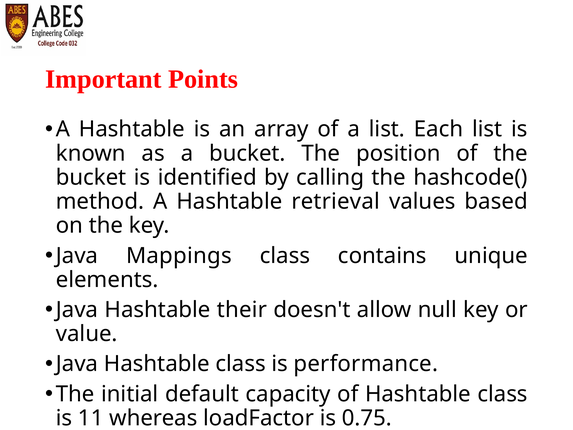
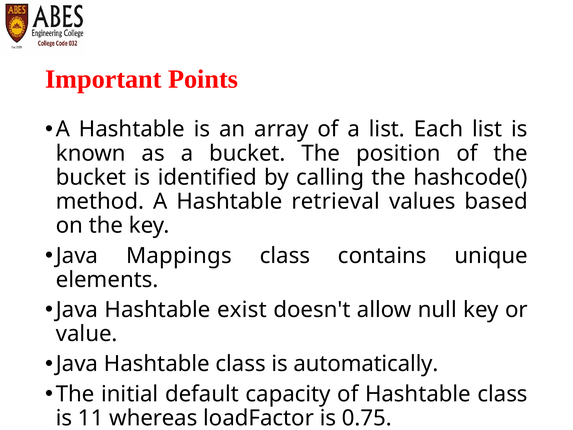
their: their -> exist (242, 310)
performance: performance -> automatically (366, 364)
